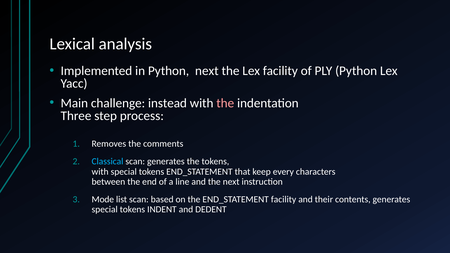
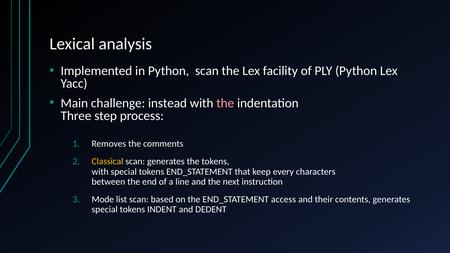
Python next: next -> scan (207, 71)
Classical colour: light blue -> yellow (107, 162)
END_STATEMENT facility: facility -> access (284, 200)
